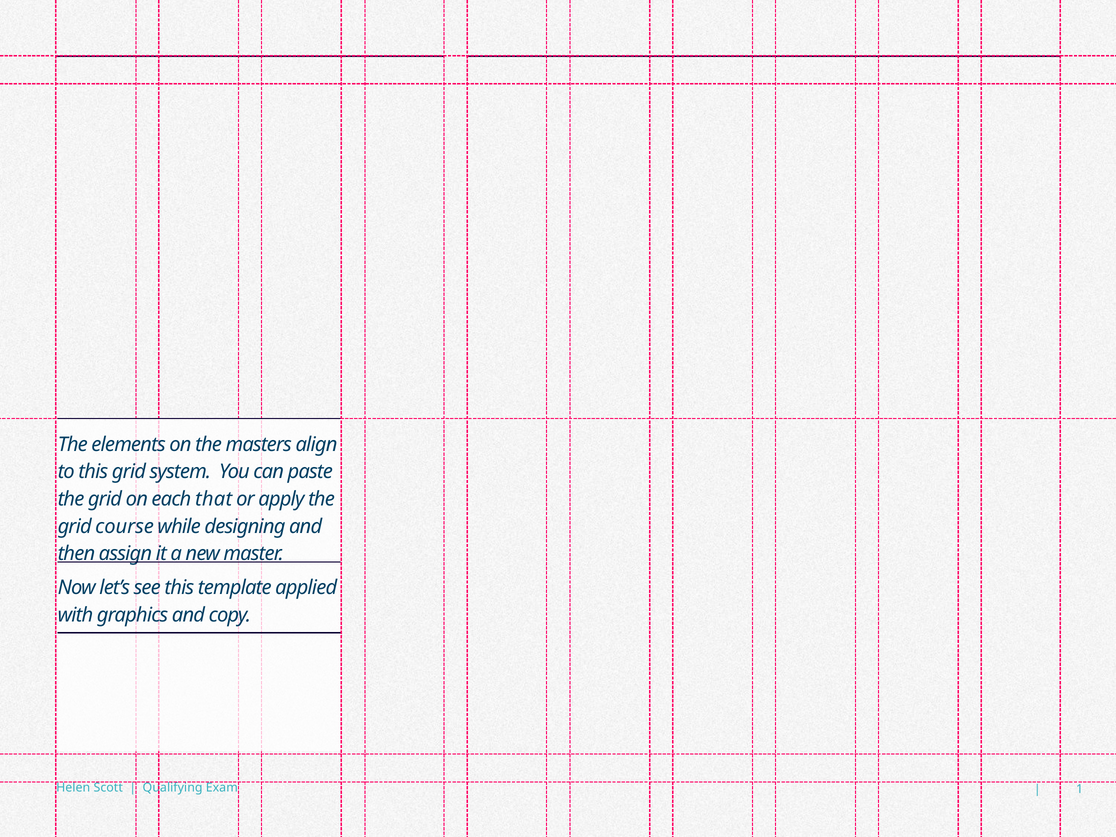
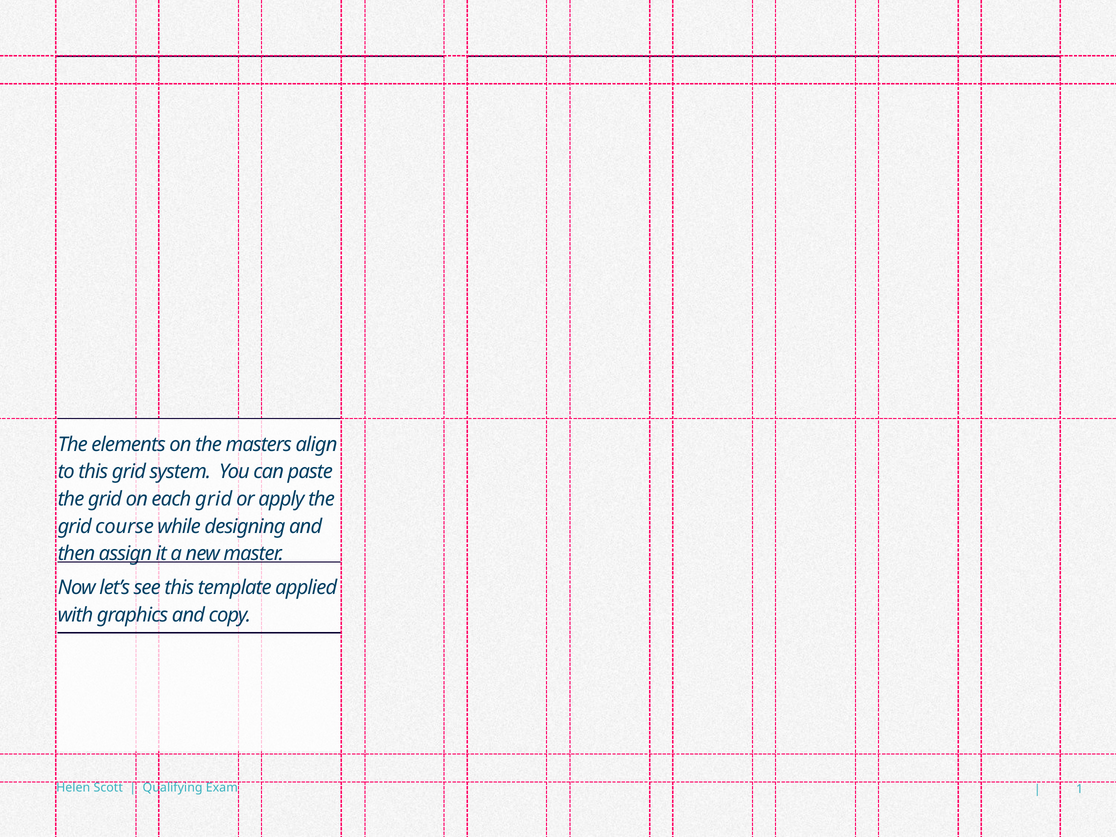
each that: that -> grid (214, 499)
